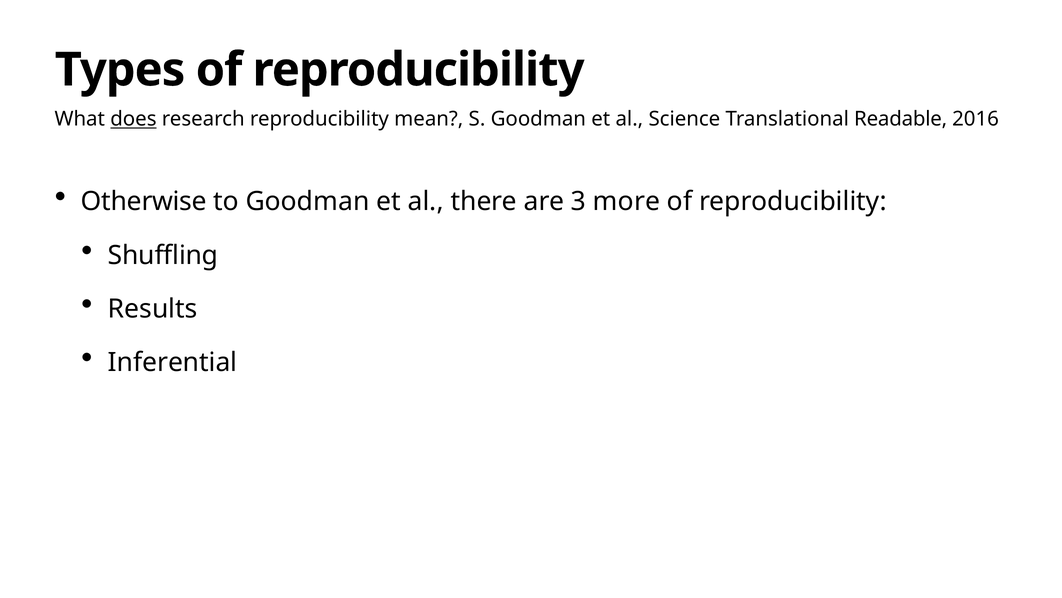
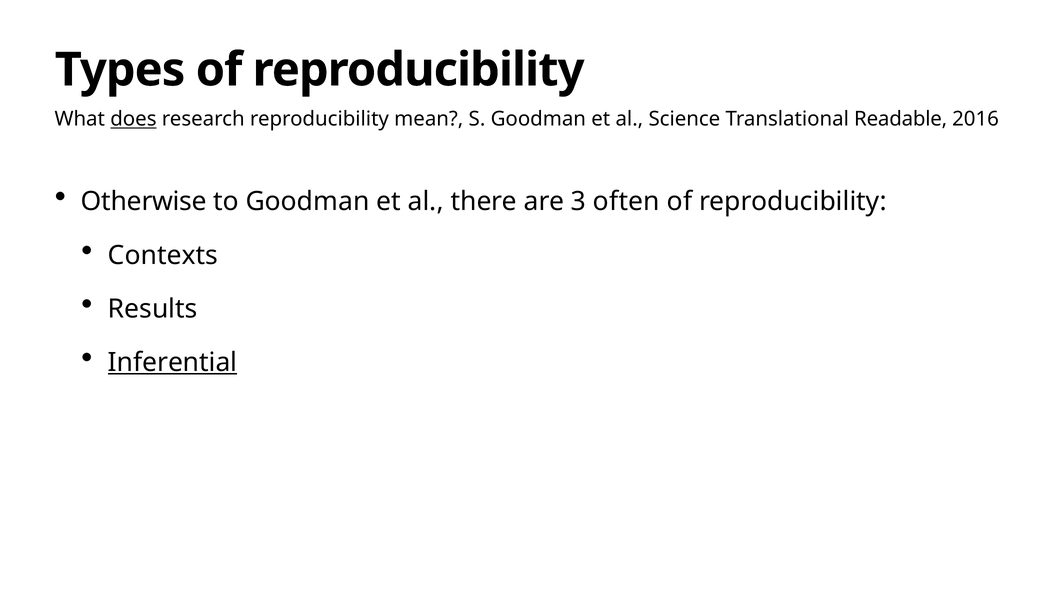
more: more -> often (626, 201)
Shuffling: Shuffling -> Contexts (163, 255)
Inferential underline: none -> present (173, 362)
